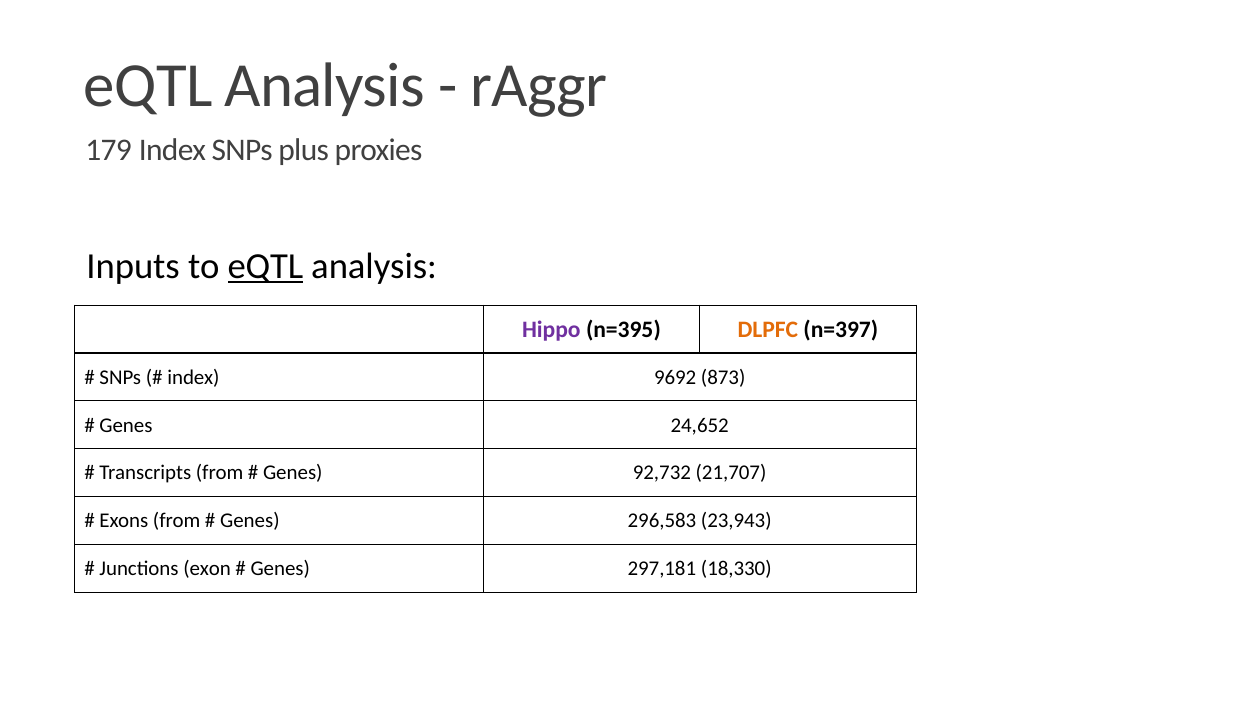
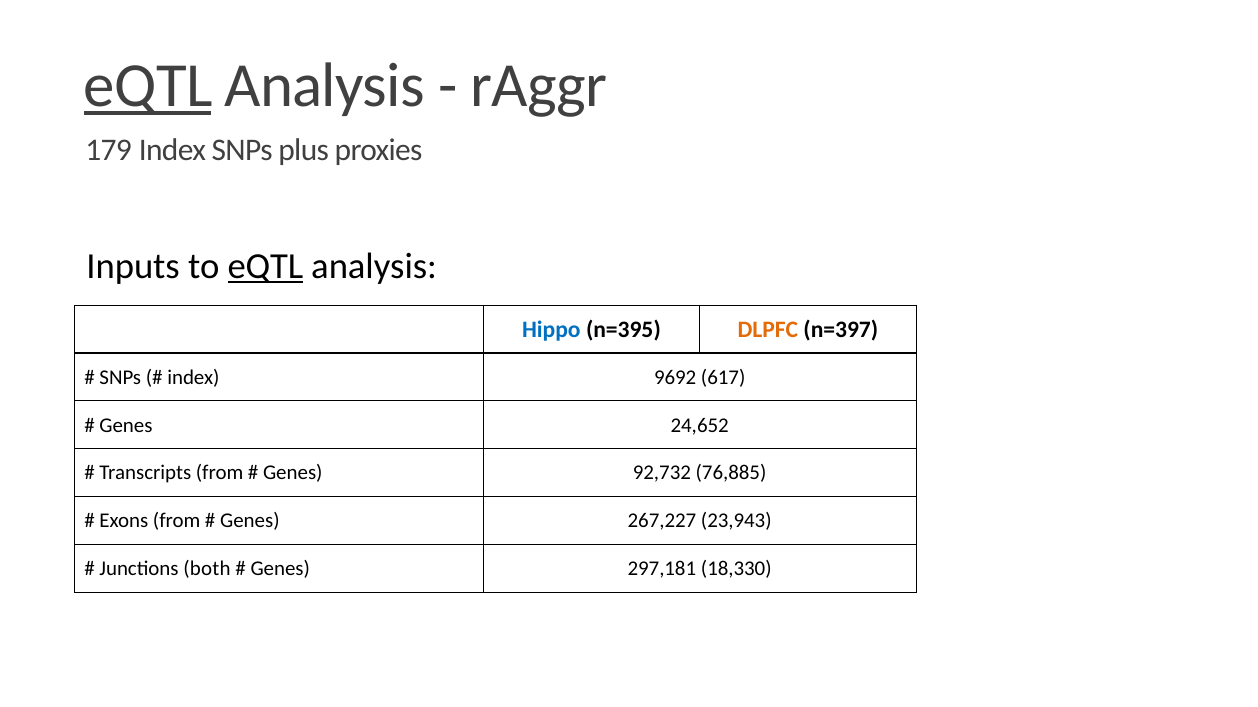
eQTL underline: none -> present (148, 86)
Hippo colour: purple -> blue (551, 330)
873: 873 -> 617 (723, 378)
21,707: 21,707 -> 76,885 (731, 473)
296,583: 296,583 -> 267,227 (662, 521)
exon: exon -> both (207, 569)
